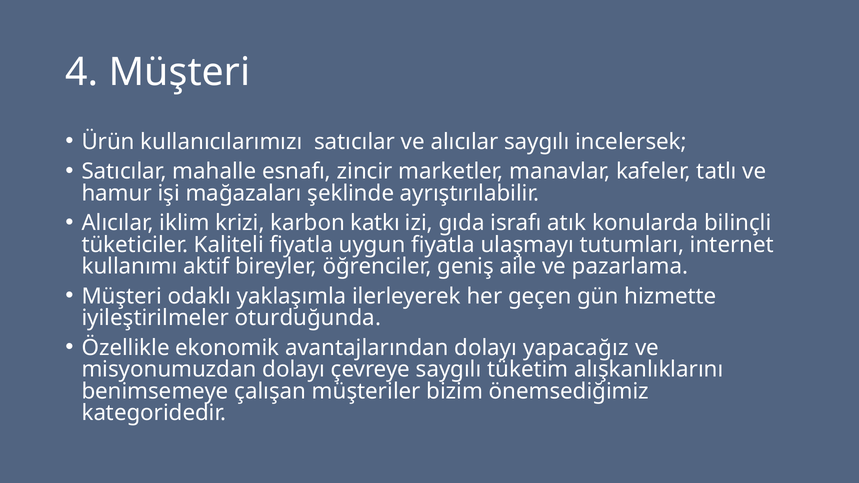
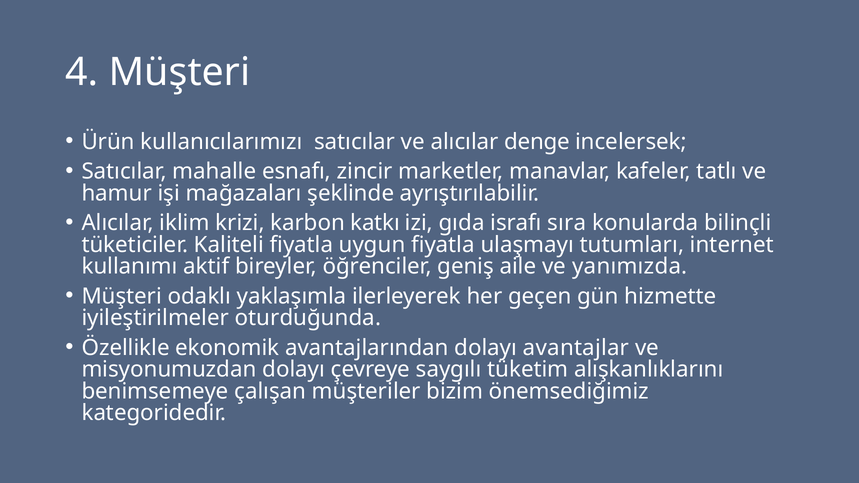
alıcılar saygılı: saygılı -> denge (537, 142)
atık: atık -> sıra (567, 223)
pazarlama: pazarlama -> yanımızda (630, 267)
yapacağız: yapacağız -> avantajlar (576, 348)
